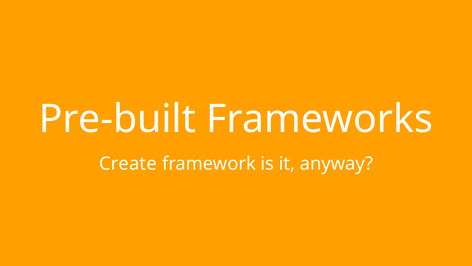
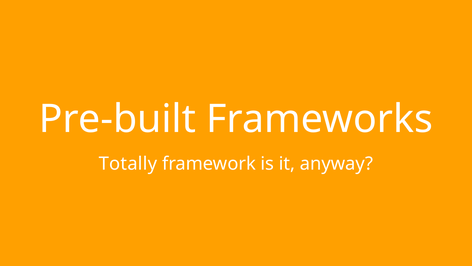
Create: Create -> Totally (128, 163)
